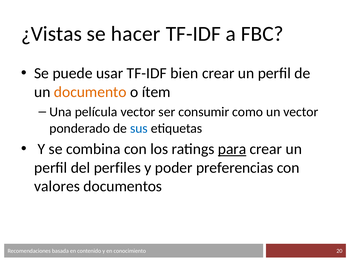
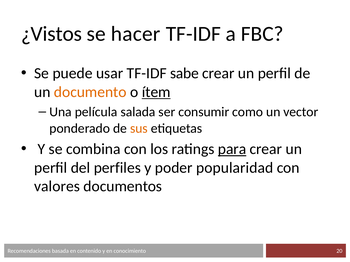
¿Vistas: ¿Vistas -> ¿Vistos (52, 34)
bien: bien -> sabe (184, 73)
ítem underline: none -> present (156, 92)
película vector: vector -> salada (138, 112)
sus colour: blue -> orange (139, 129)
preferencias: preferencias -> popularidad (235, 168)
